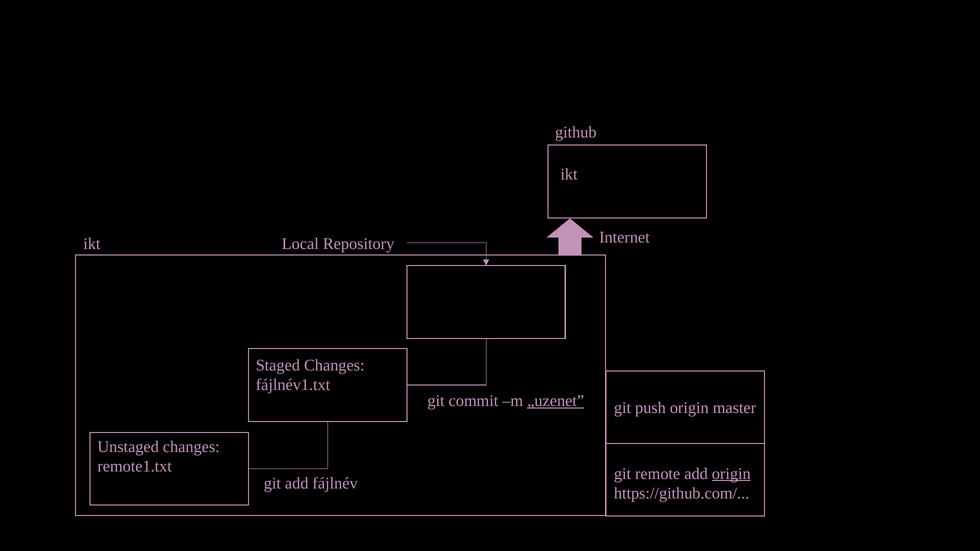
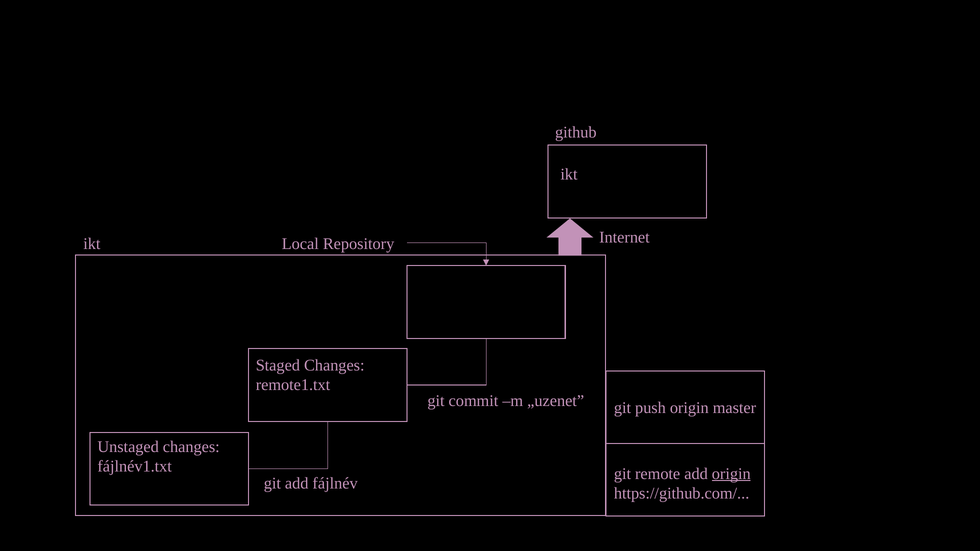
fájlnév1.txt: fájlnév1.txt -> remote1.txt (293, 385)
„uzenet underline: present -> none (556, 401)
remote1.txt: remote1.txt -> fájlnév1.txt (135, 467)
